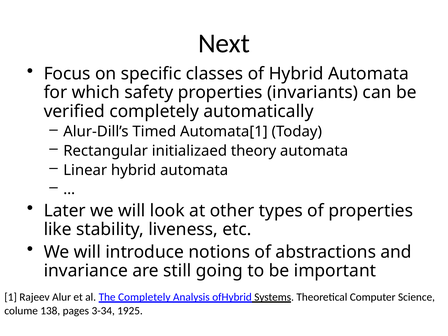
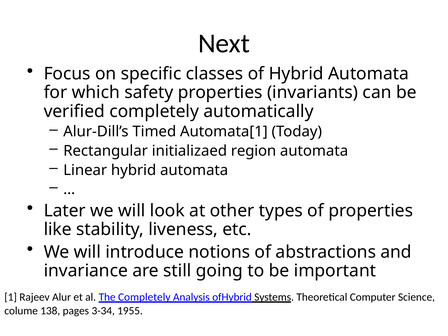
theory: theory -> region (254, 151)
1925: 1925 -> 1955 (130, 311)
